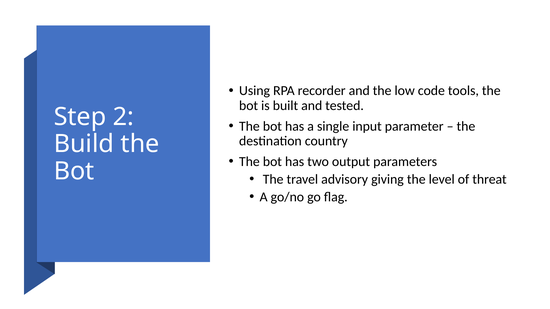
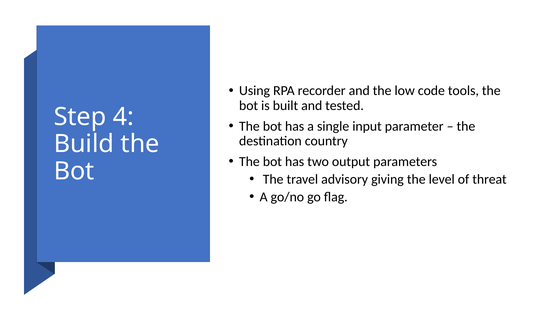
2: 2 -> 4 (123, 117)
